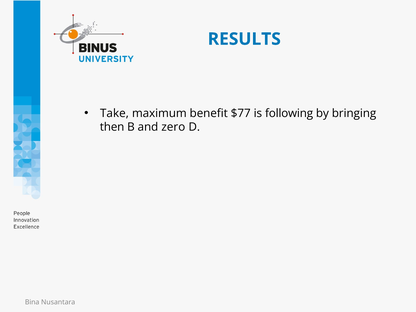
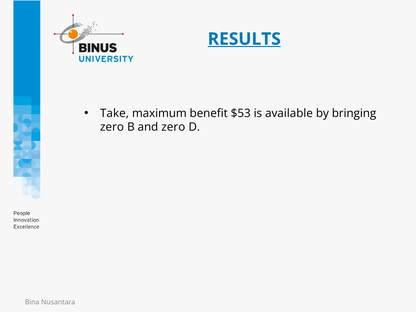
RESULTS underline: none -> present (244, 39)
$77: $77 -> $53 (241, 113)
following: following -> available (289, 113)
then: then -> zero (112, 127)
